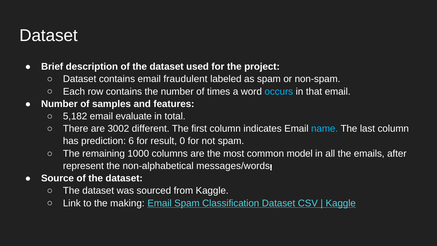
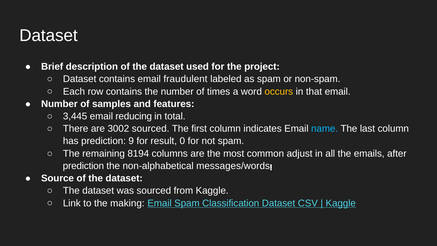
occurs colour: light blue -> yellow (279, 91)
5,182: 5,182 -> 3,445 (75, 116)
evaluate: evaluate -> reducing (134, 116)
3002 different: different -> sourced (151, 129)
6: 6 -> 9 (131, 141)
1000: 1000 -> 8194 (138, 153)
model: model -> adjust (300, 153)
represent: represent -> prediction (83, 166)
